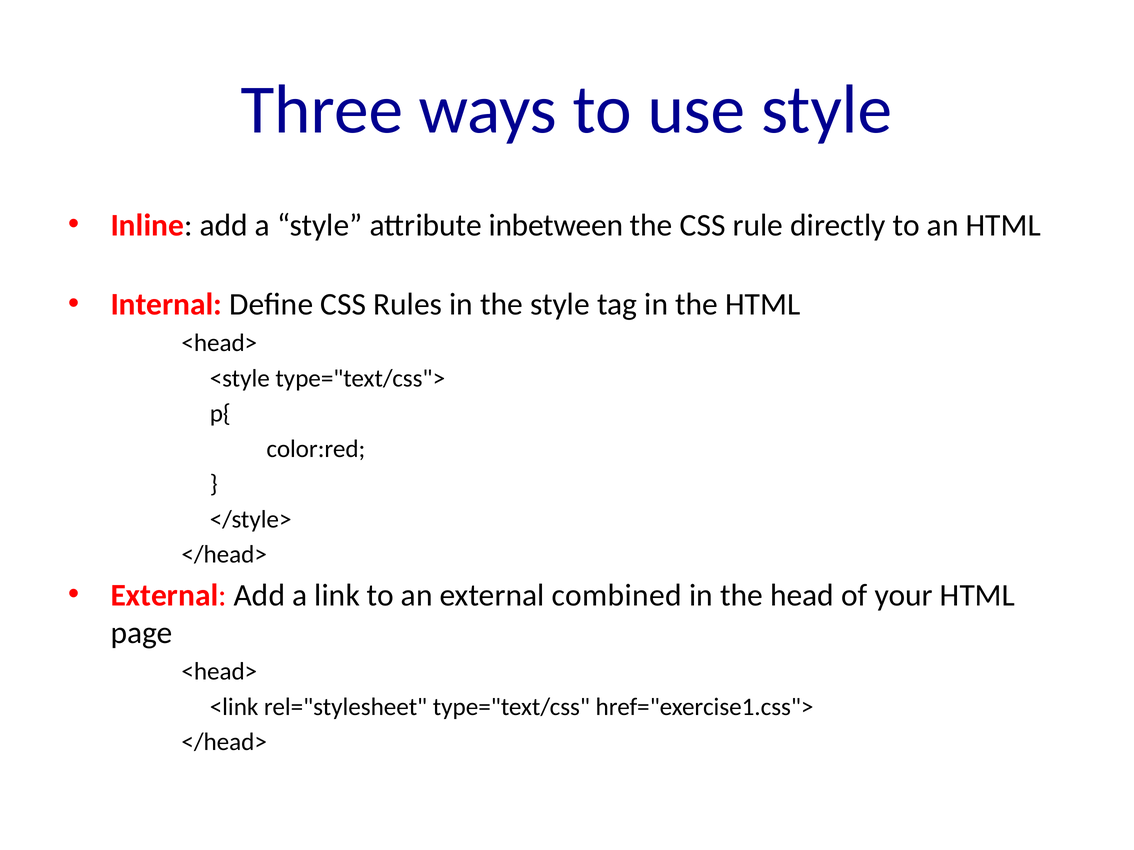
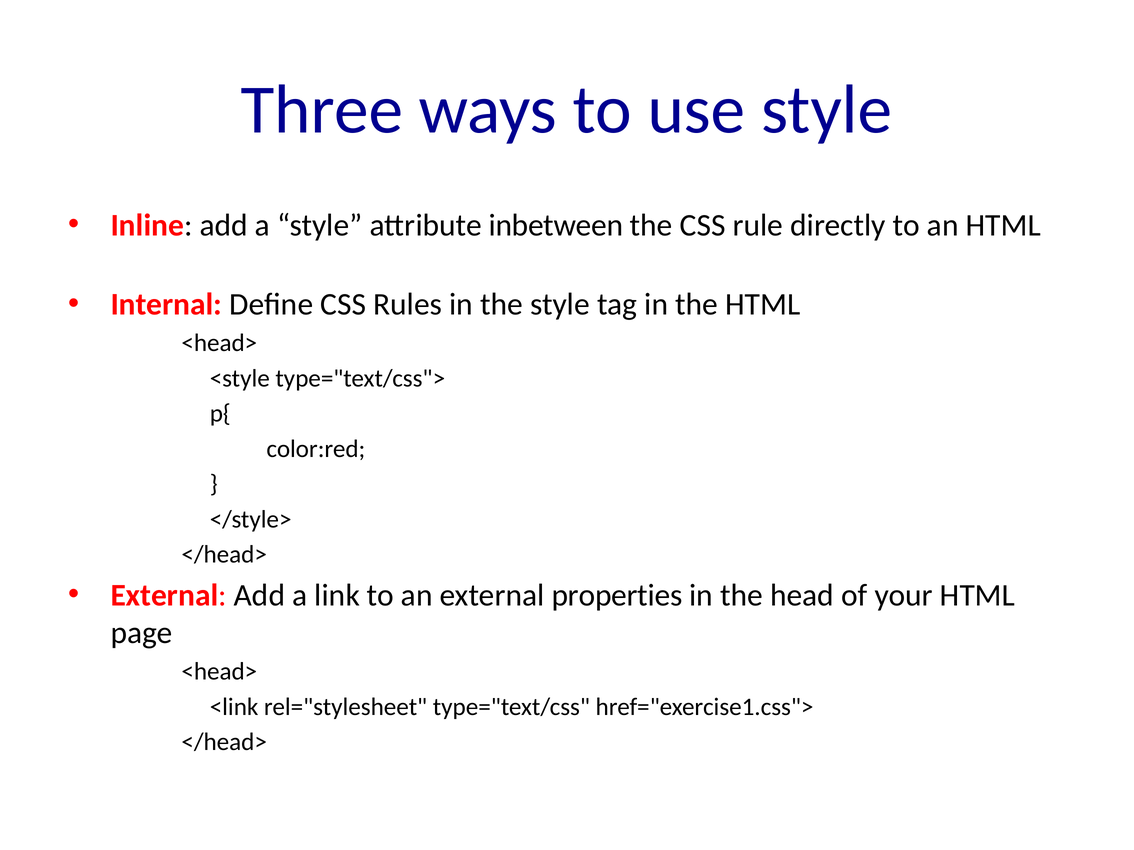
combined: combined -> properties (617, 596)
